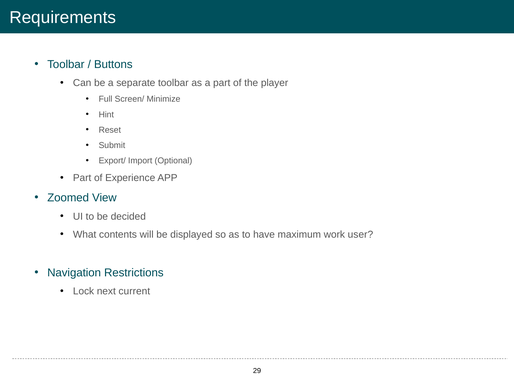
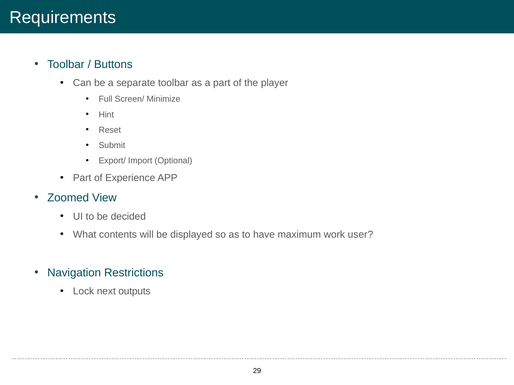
current: current -> outputs (134, 292)
